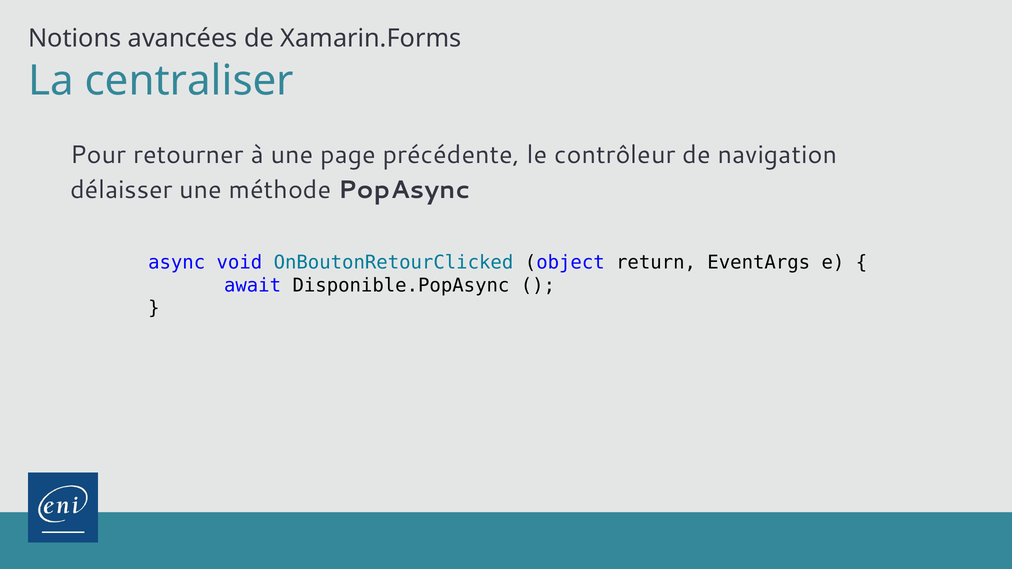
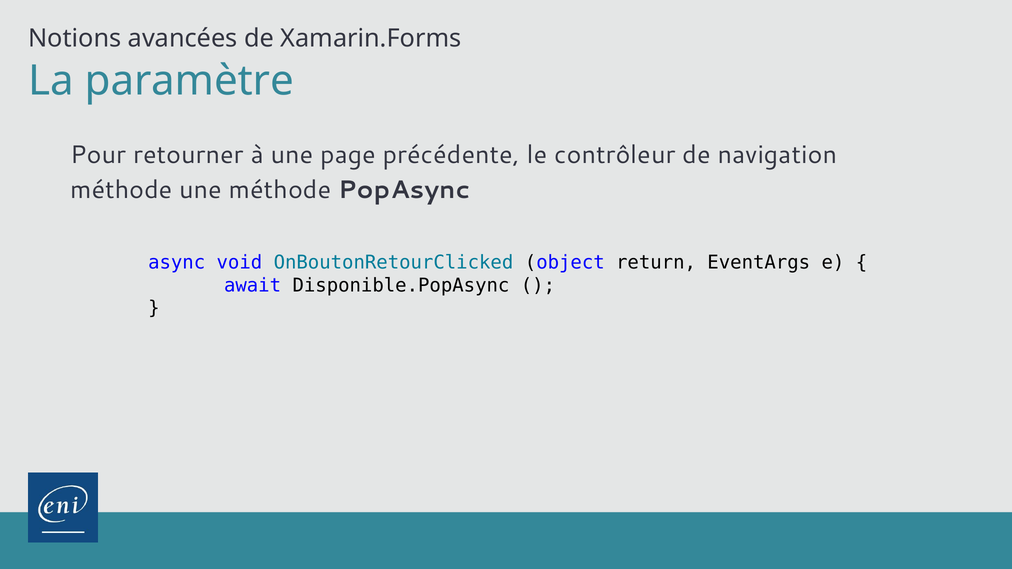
centraliser: centraliser -> paramètre (189, 81)
délaisser: délaisser -> méthode (121, 190)
